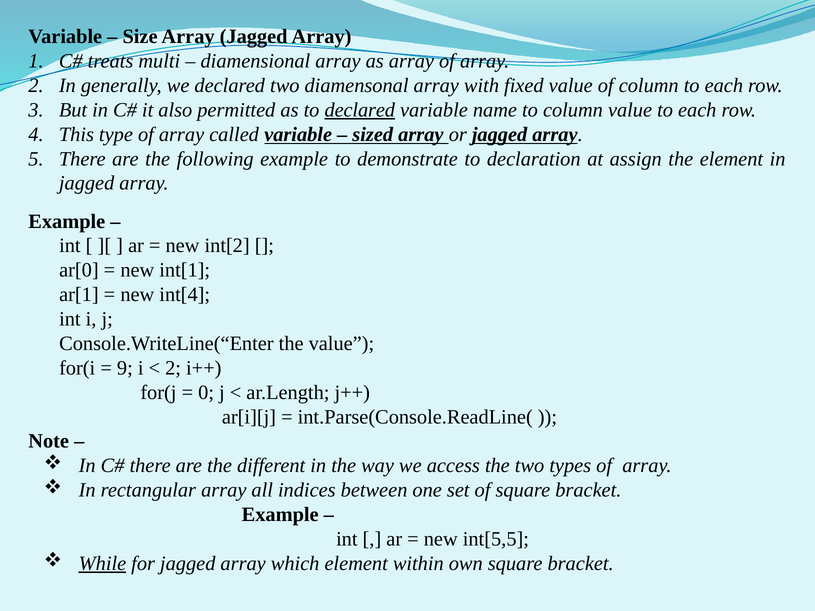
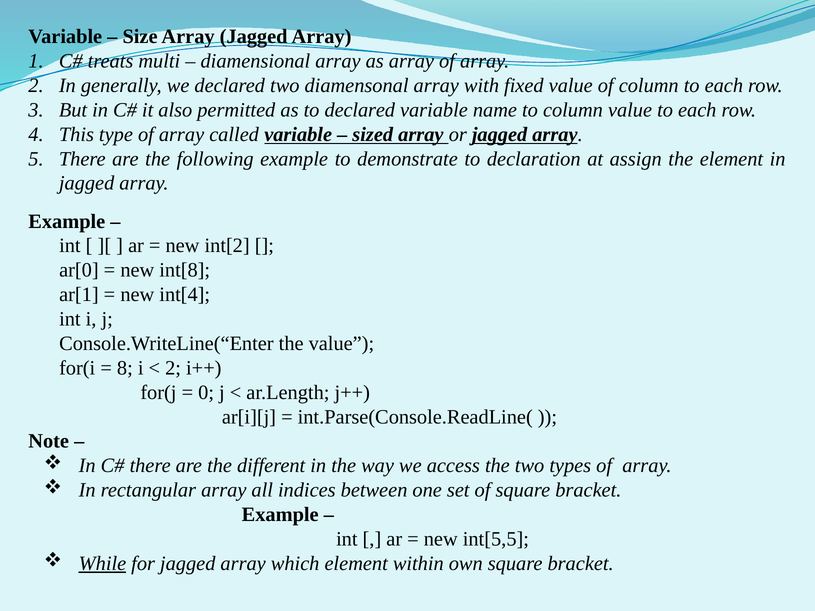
declared underline: present -> none (360, 110)
int[1: int[1 -> int[8 (185, 270)
9: 9 -> 8 (125, 368)
